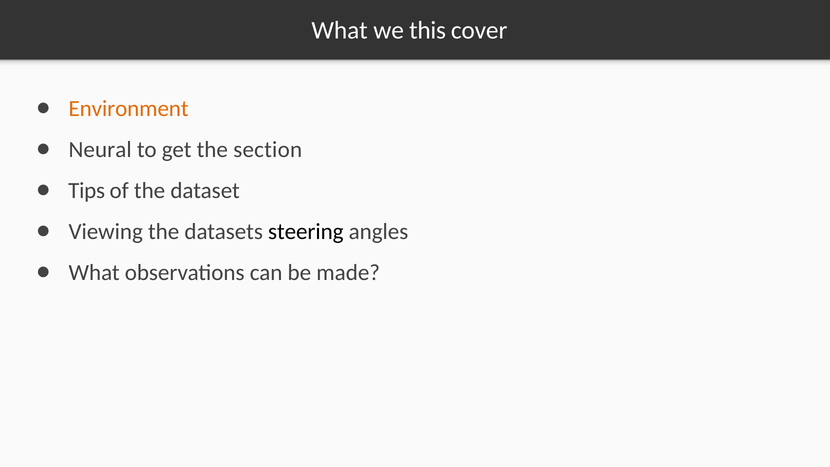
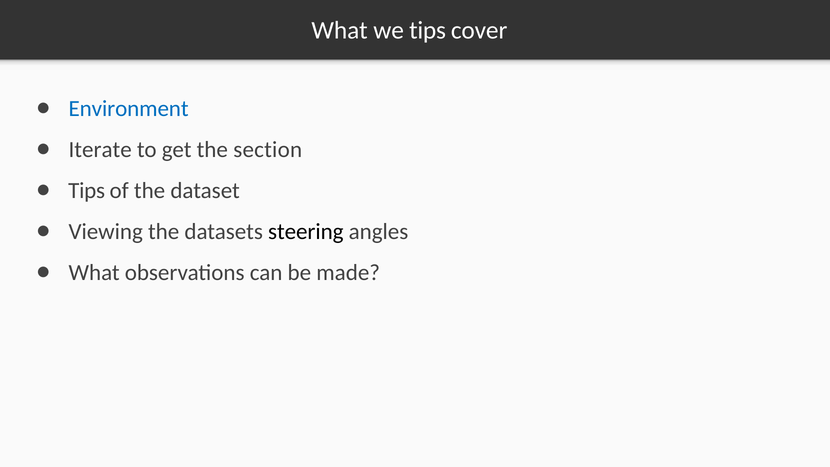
we this: this -> tips (428, 31)
Environment colour: orange -> blue (129, 108)
Neural: Neural -> Iterate (100, 150)
